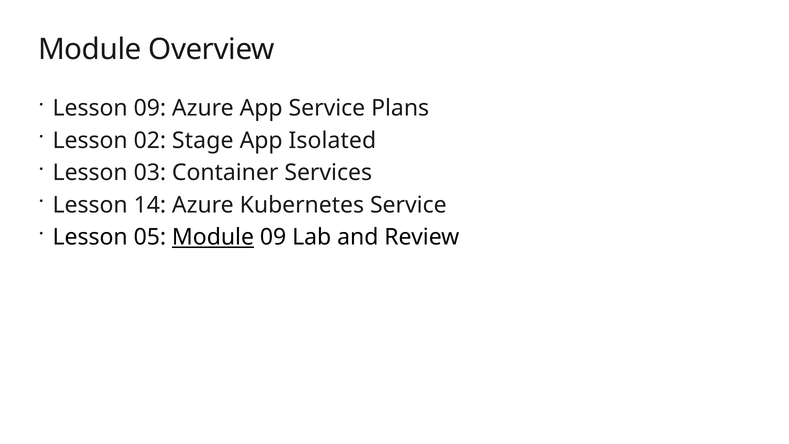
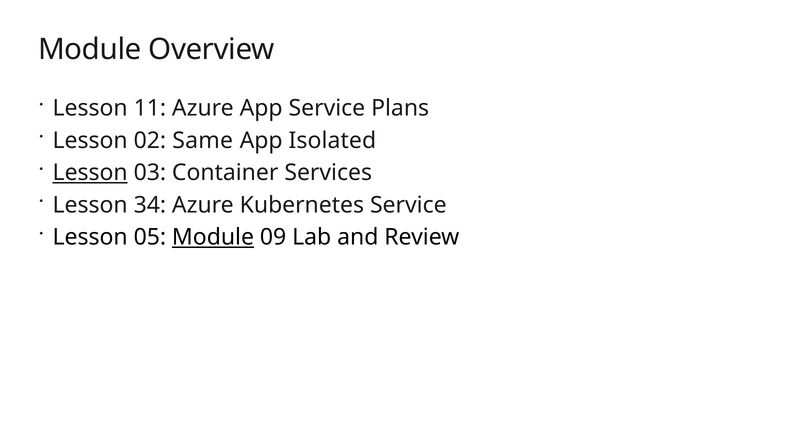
Lesson 09: 09 -> 11 (150, 108)
Stage: Stage -> Same (203, 141)
Lesson underline: none -> present (90, 173)
14: 14 -> 34 (150, 205)
